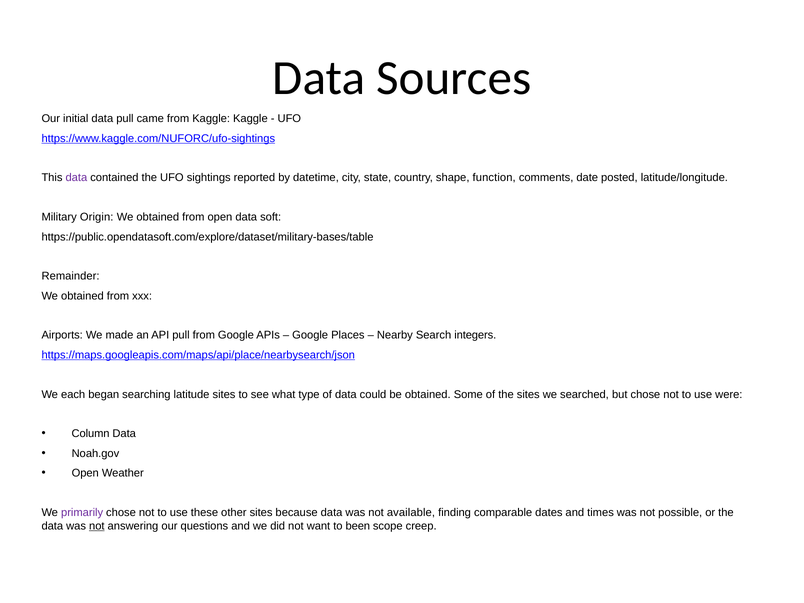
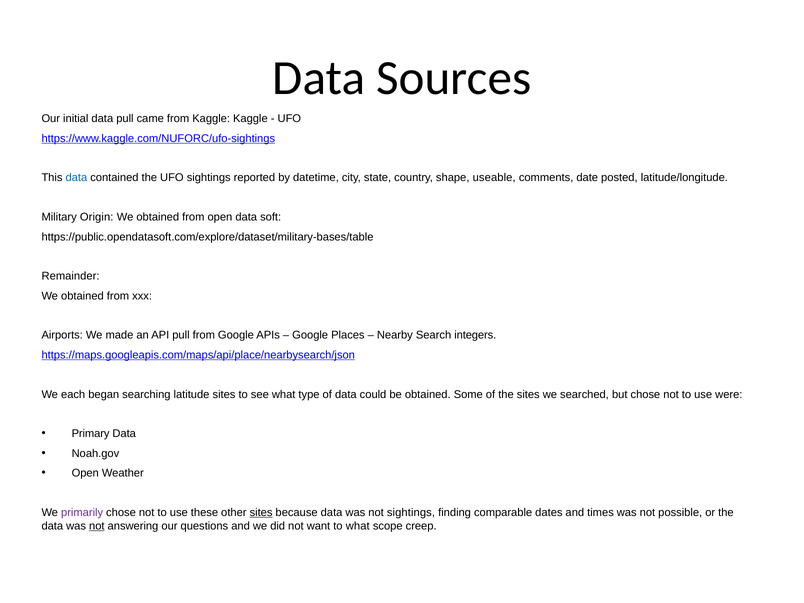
data colour: purple -> blue (76, 178)
function: function -> useable (494, 178)
Column: Column -> Primary (91, 434)
sites underline: none -> present (261, 512)
not available: available -> sightings (411, 512)
to been: been -> what (358, 526)
